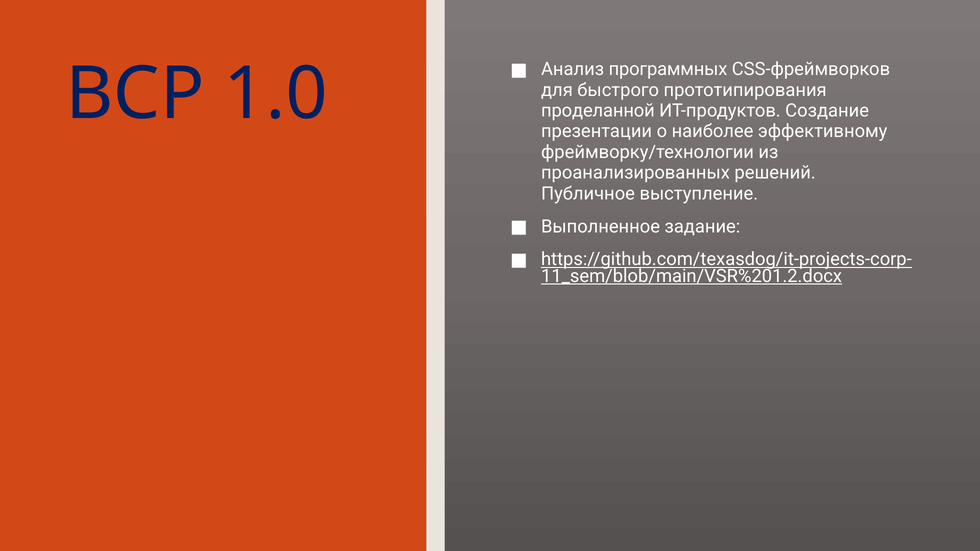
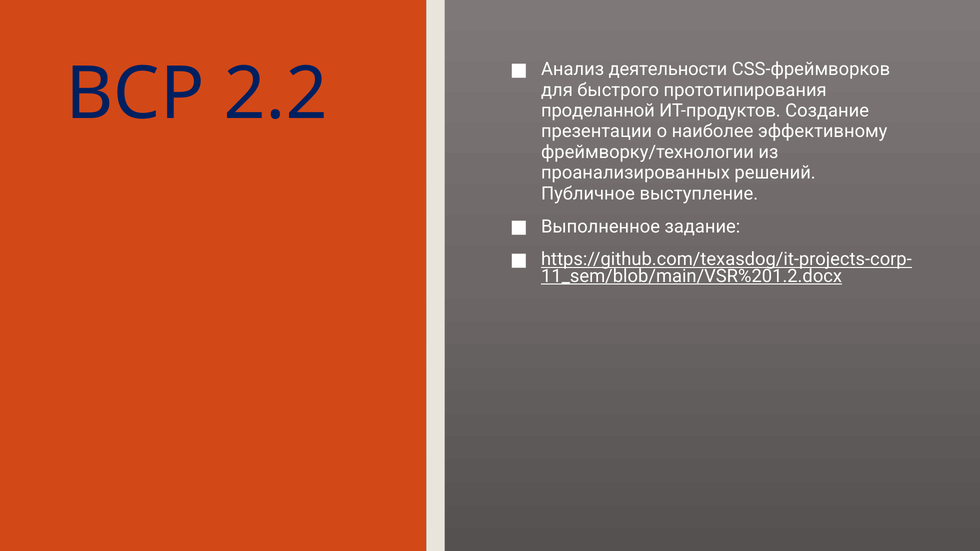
программных: программных -> деятельности (668, 69)
1.0: 1.0 -> 2.2 (276, 94)
